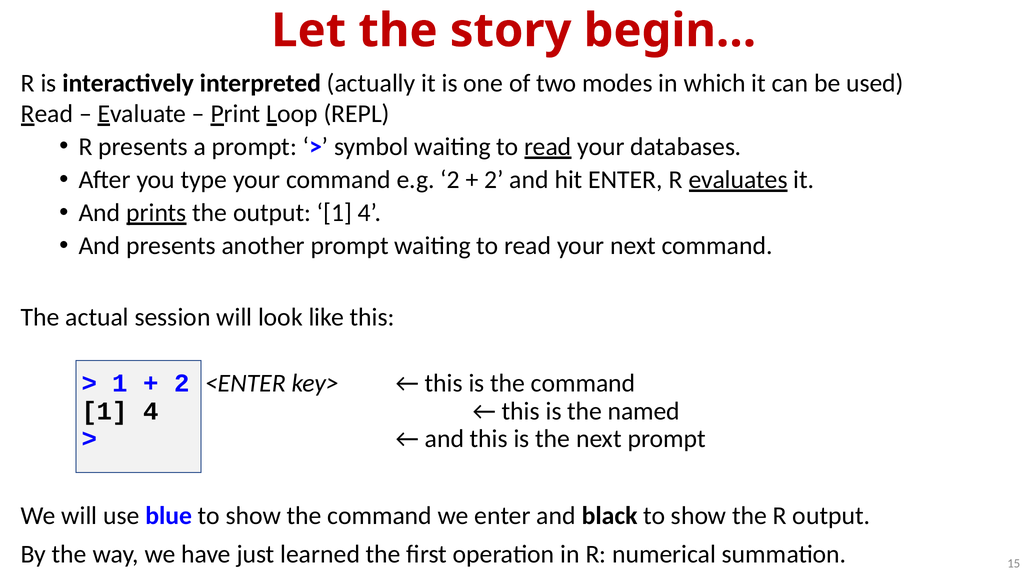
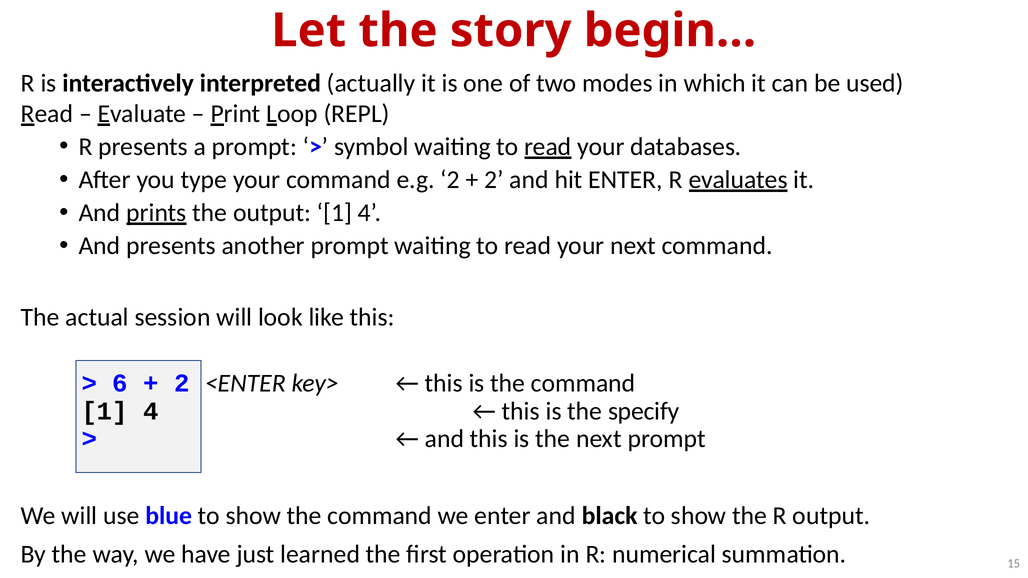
1: 1 -> 6 (120, 384)
named: named -> specify (644, 411)
